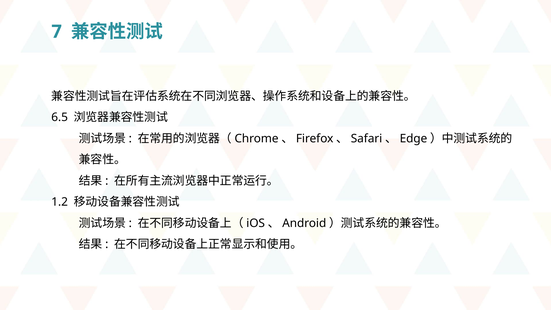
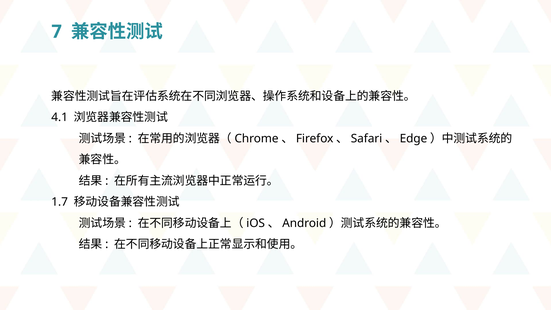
6.5: 6.5 -> 4.1 (60, 117)
1.2: 1.2 -> 1.7 (60, 202)
